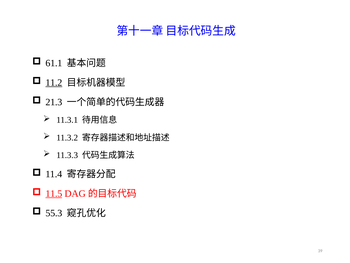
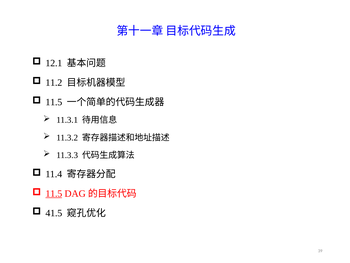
61.1: 61.1 -> 12.1 (54, 63)
11.2 underline: present -> none (54, 82)
21.3: 21.3 -> 11.5 (54, 102)
55.3: 55.3 -> 41.5 (54, 213)
